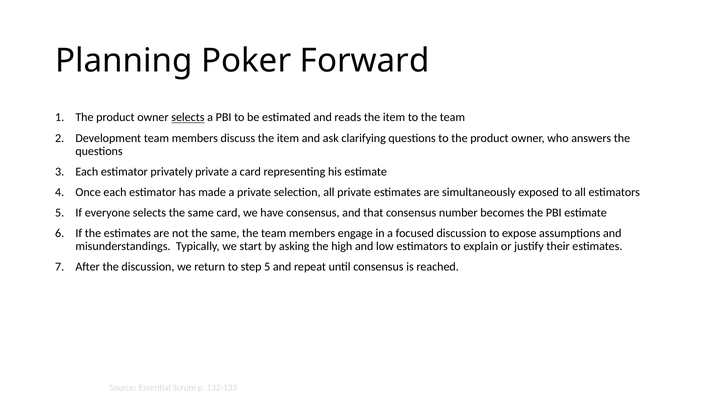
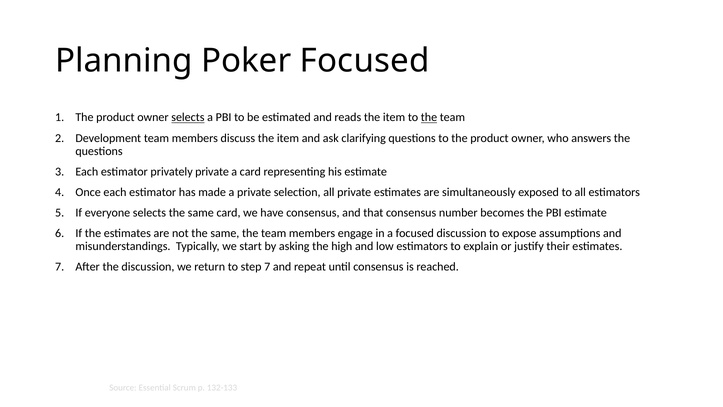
Poker Forward: Forward -> Focused (365, 61)
the underline: none -> present (429, 117)
step 5: 5 -> 7 (267, 267)
